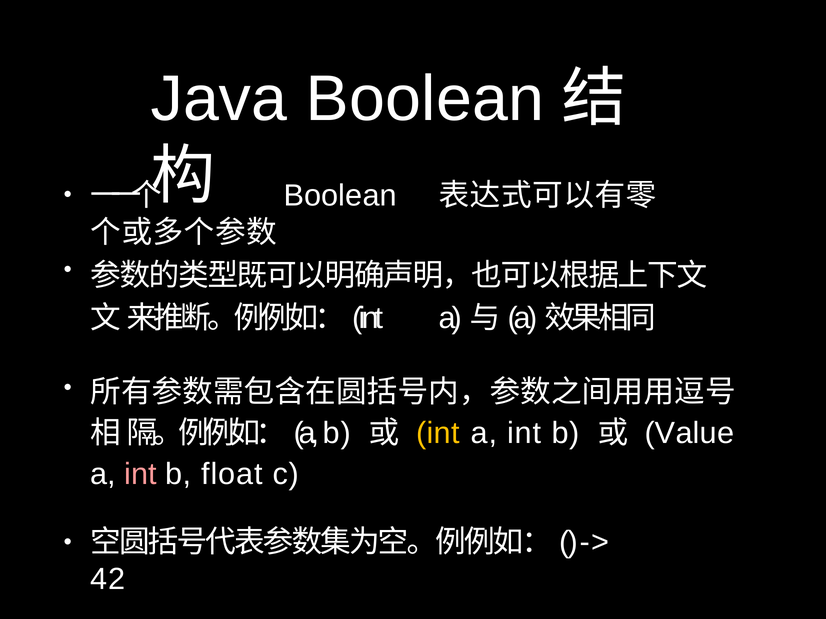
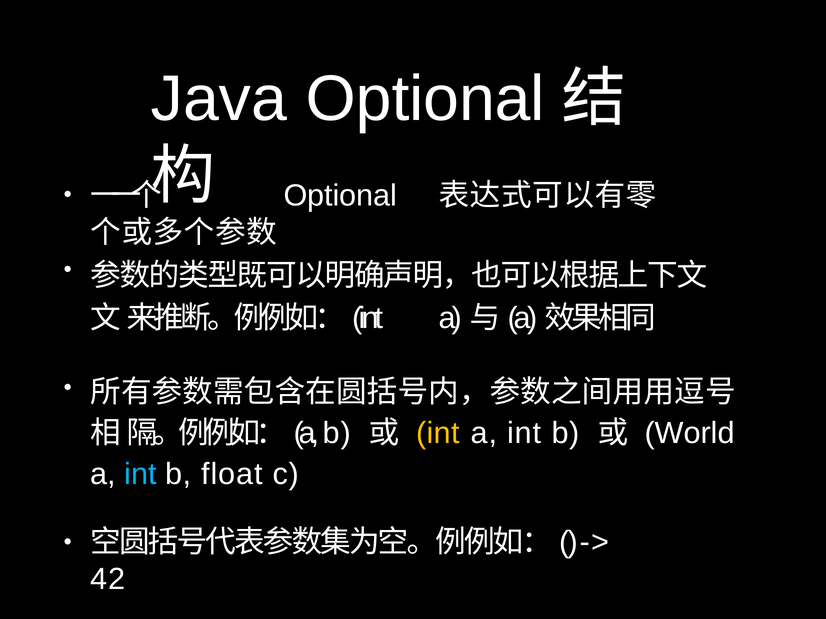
Java Boolean: Boolean -> Optional (425, 99)
Boolean: Boolean -> Optional (340, 196)
Value: Value -> World (690, 433)
int colour: pink -> light blue (140, 475)
